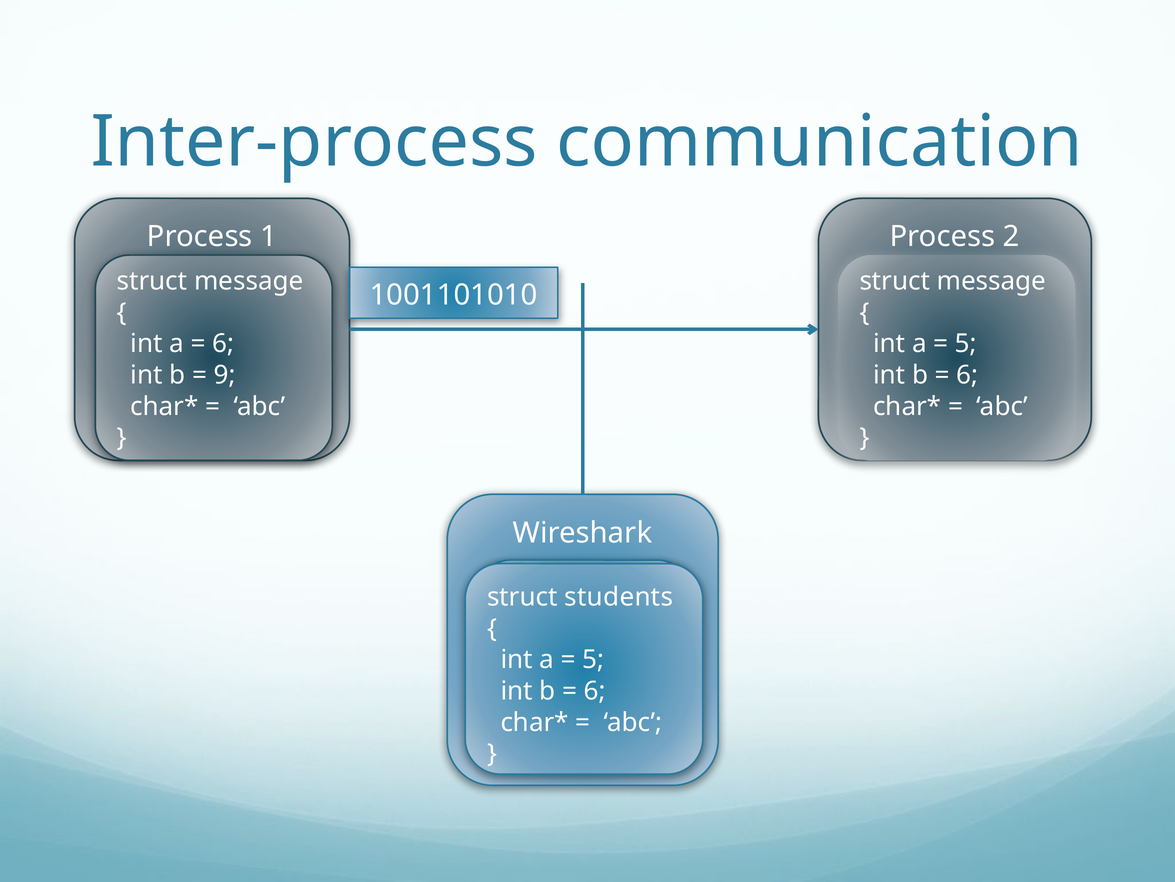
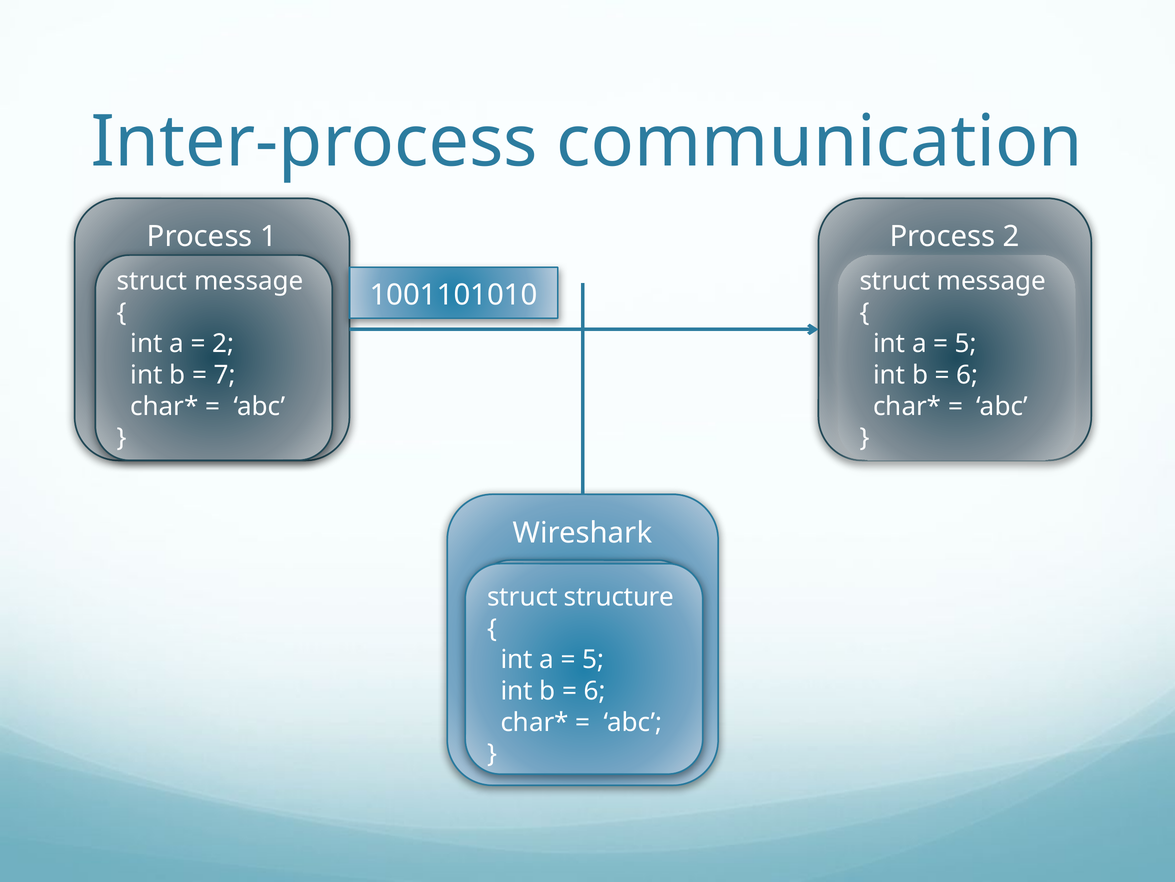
6: 6 -> 2 (223, 344)
9: 9 -> 7 (225, 375)
students: students -> structure (619, 597)
